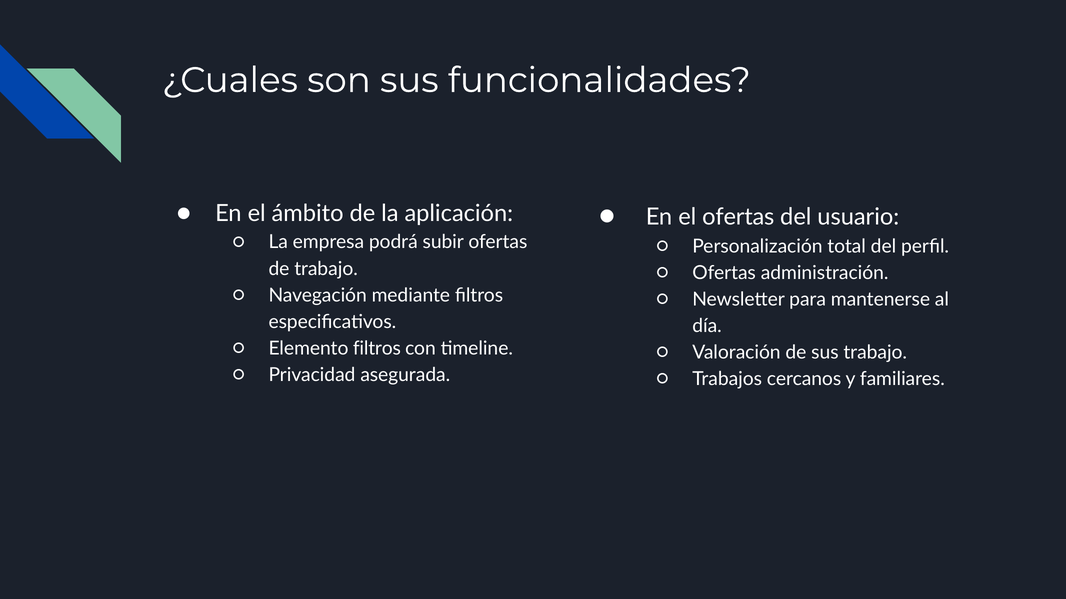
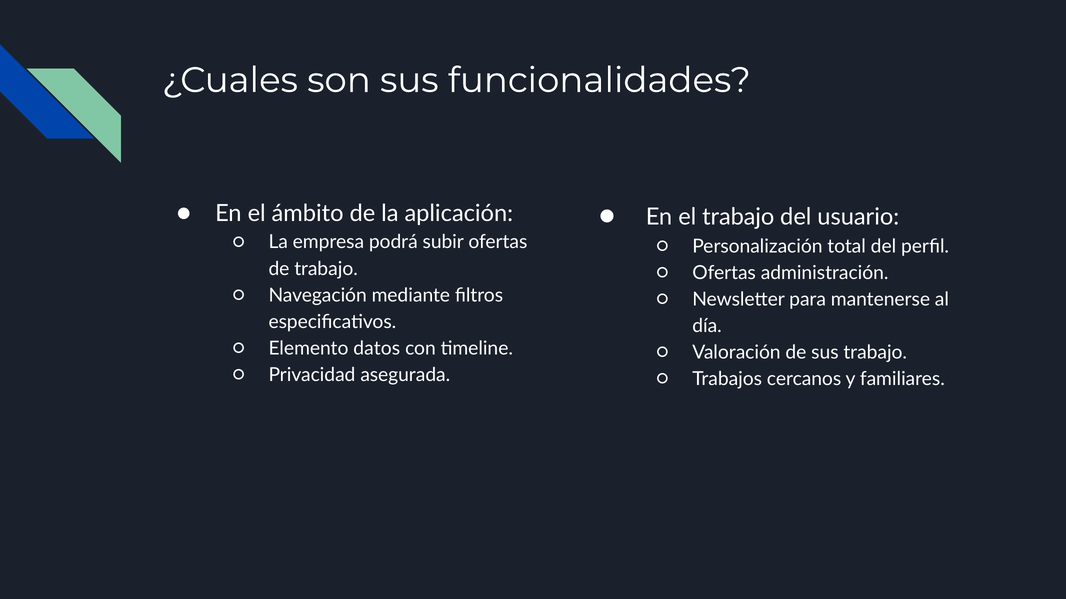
el ofertas: ofertas -> trabajo (738, 217)
Elemento filtros: filtros -> datos (377, 349)
